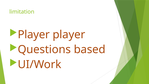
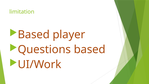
Player: Player -> Based (34, 34)
